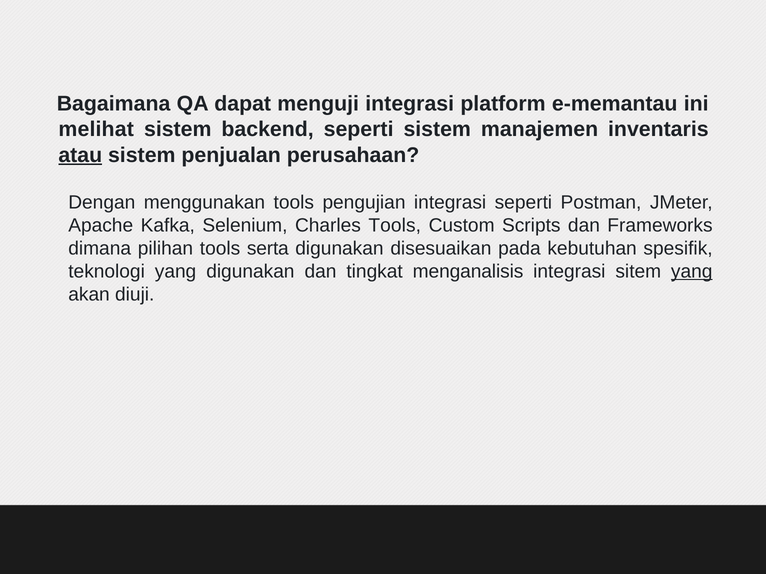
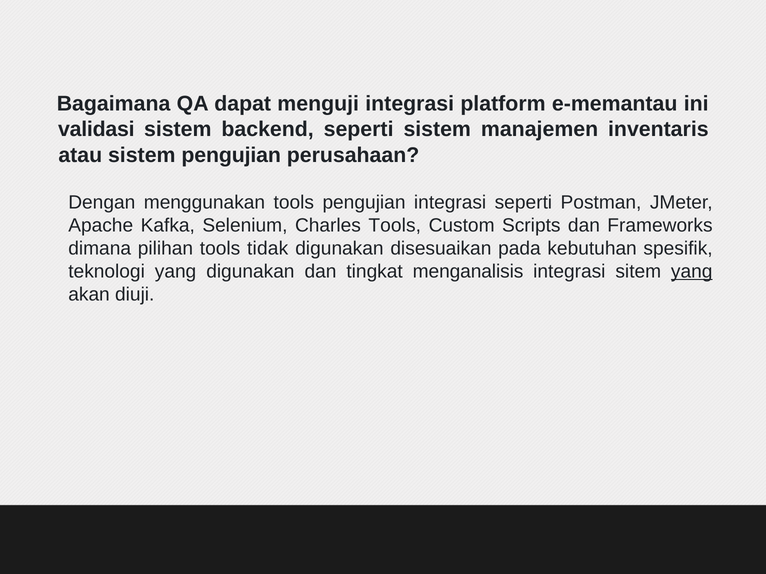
melihat: melihat -> validasi (96, 130)
atau underline: present -> none (80, 155)
sistem penjualan: penjualan -> pengujian (231, 155)
serta: serta -> tidak (268, 249)
